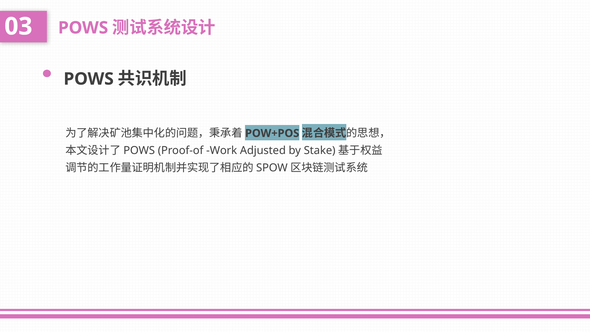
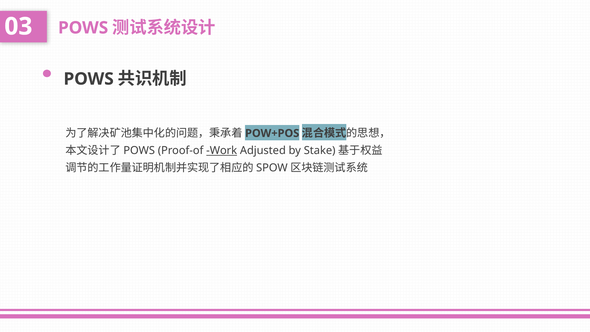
Work underline: none -> present (222, 151)
